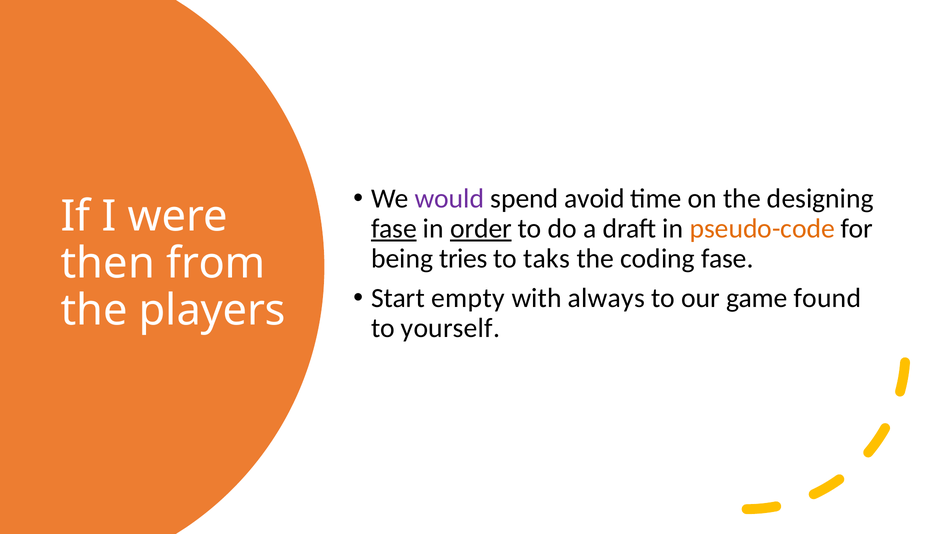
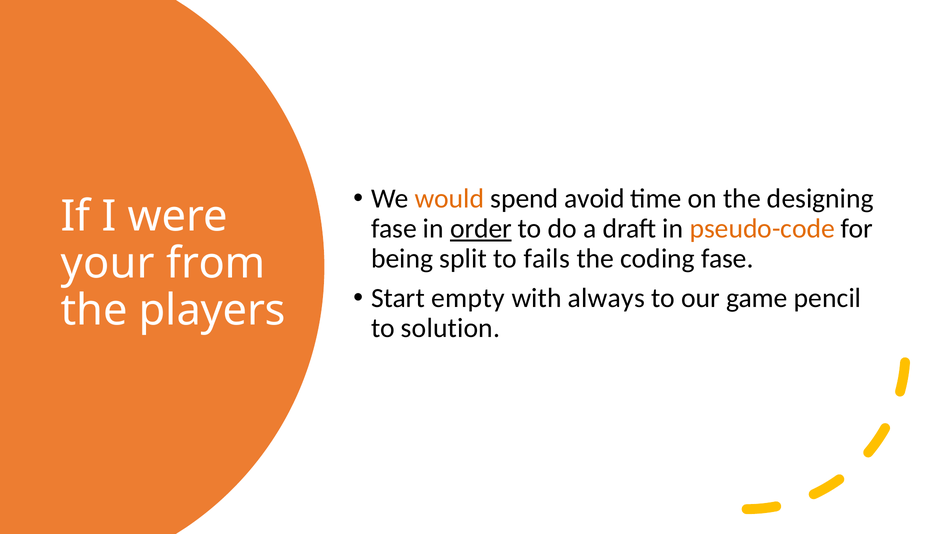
would colour: purple -> orange (449, 199)
fase underline: present -> none (394, 228)
tries: tries -> split (463, 258)
taks: taks -> fails (547, 258)
then: then -> your (108, 263)
found: found -> pencil (828, 298)
yourself: yourself -> solution (451, 328)
